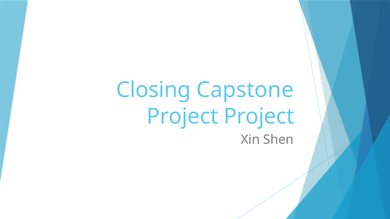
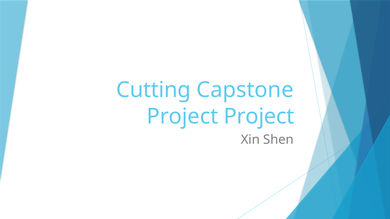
Closing: Closing -> Cutting (154, 90)
